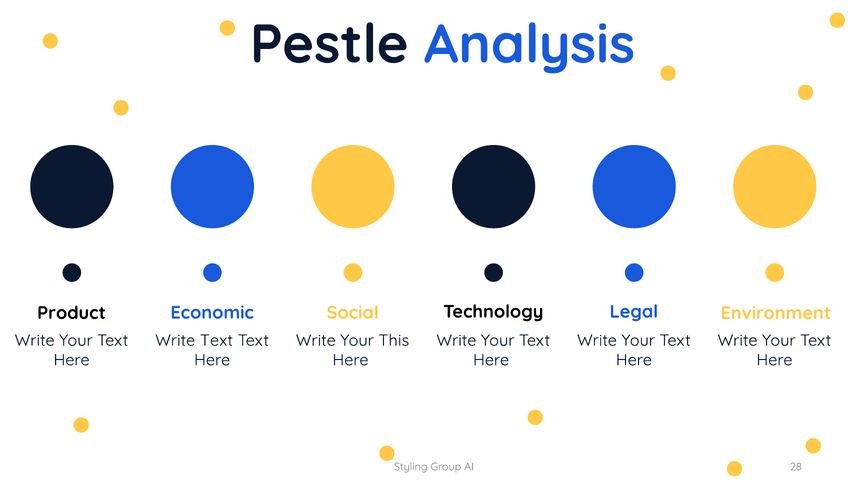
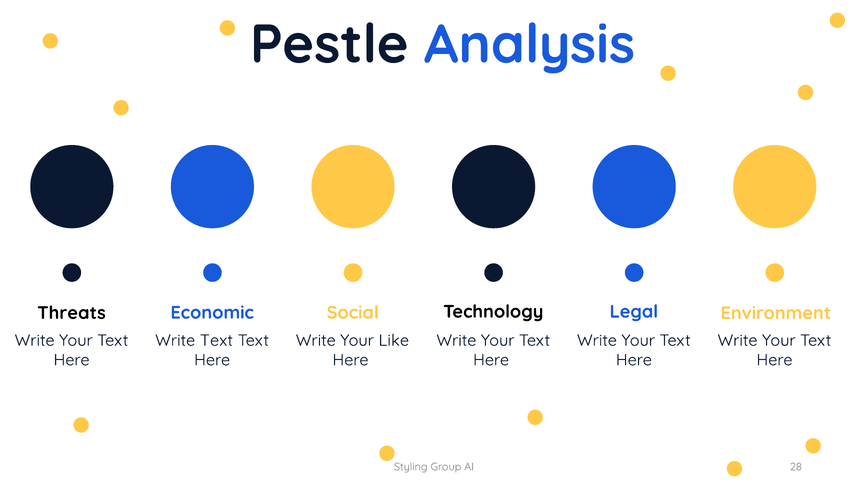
Product: Product -> Threats (72, 312)
This: This -> Like (394, 340)
